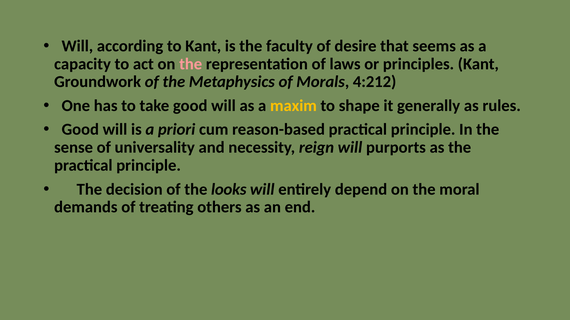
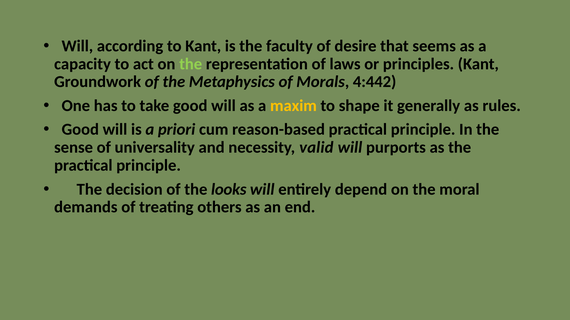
the colour: pink -> light green (191, 64)
4:212: 4:212 -> 4:442 (375, 82)
reign: reign -> valid (316, 148)
